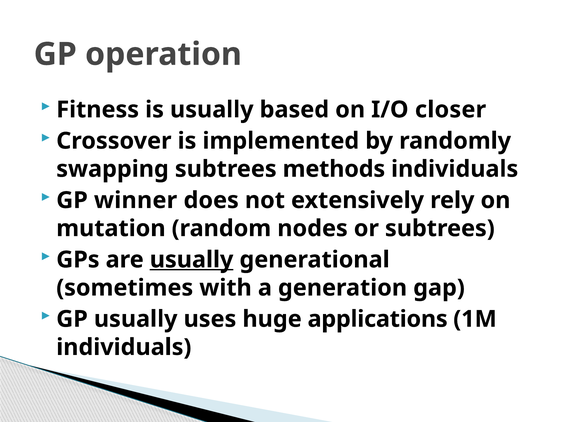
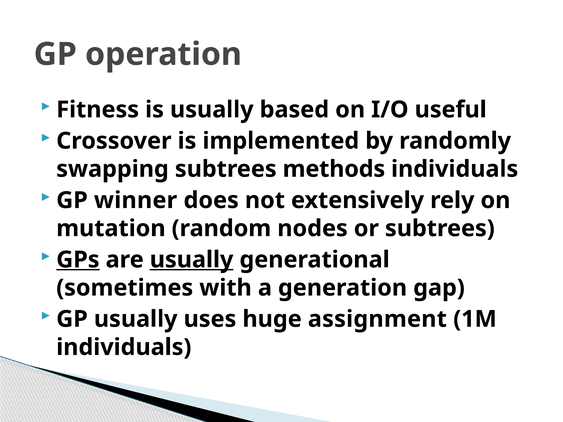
closer: closer -> useful (451, 110)
GPs underline: none -> present (78, 260)
applications: applications -> assignment (377, 319)
